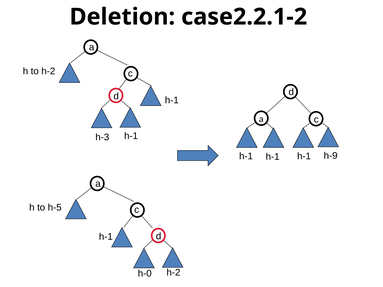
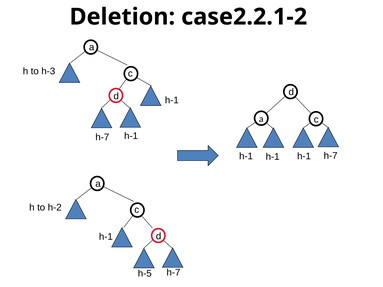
to h-2: h-2 -> h-3 (48, 71)
h-3: h-3 -> h-7 (102, 137)
h-9: h-9 -> h-7 (331, 156)
h-5: h-5 -> h-2 (55, 208)
h-2: h-2 -> h-7 (173, 273)
h-0: h-0 -> h-5 (145, 274)
